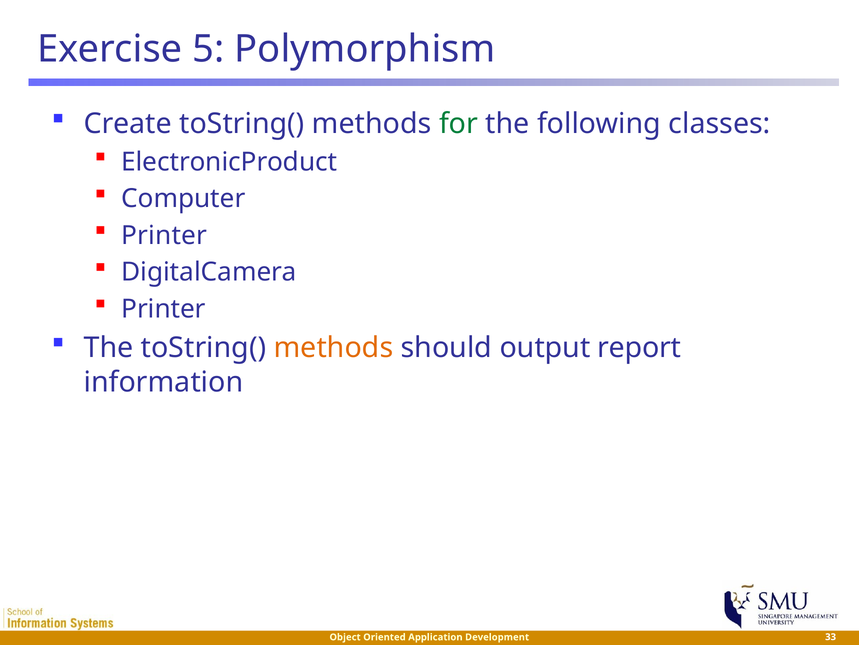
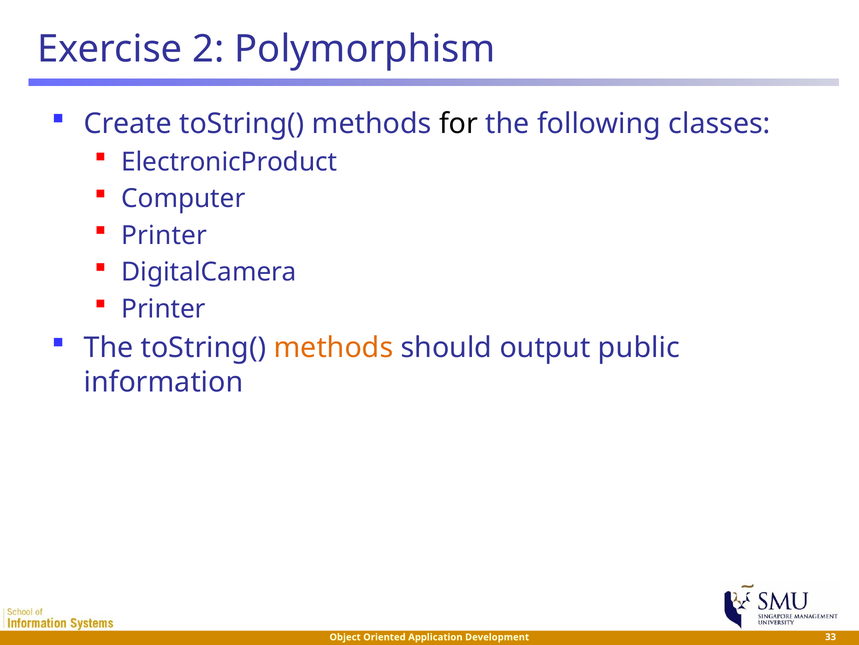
5: 5 -> 2 (208, 49)
for colour: green -> black (459, 124)
report: report -> public (639, 347)
